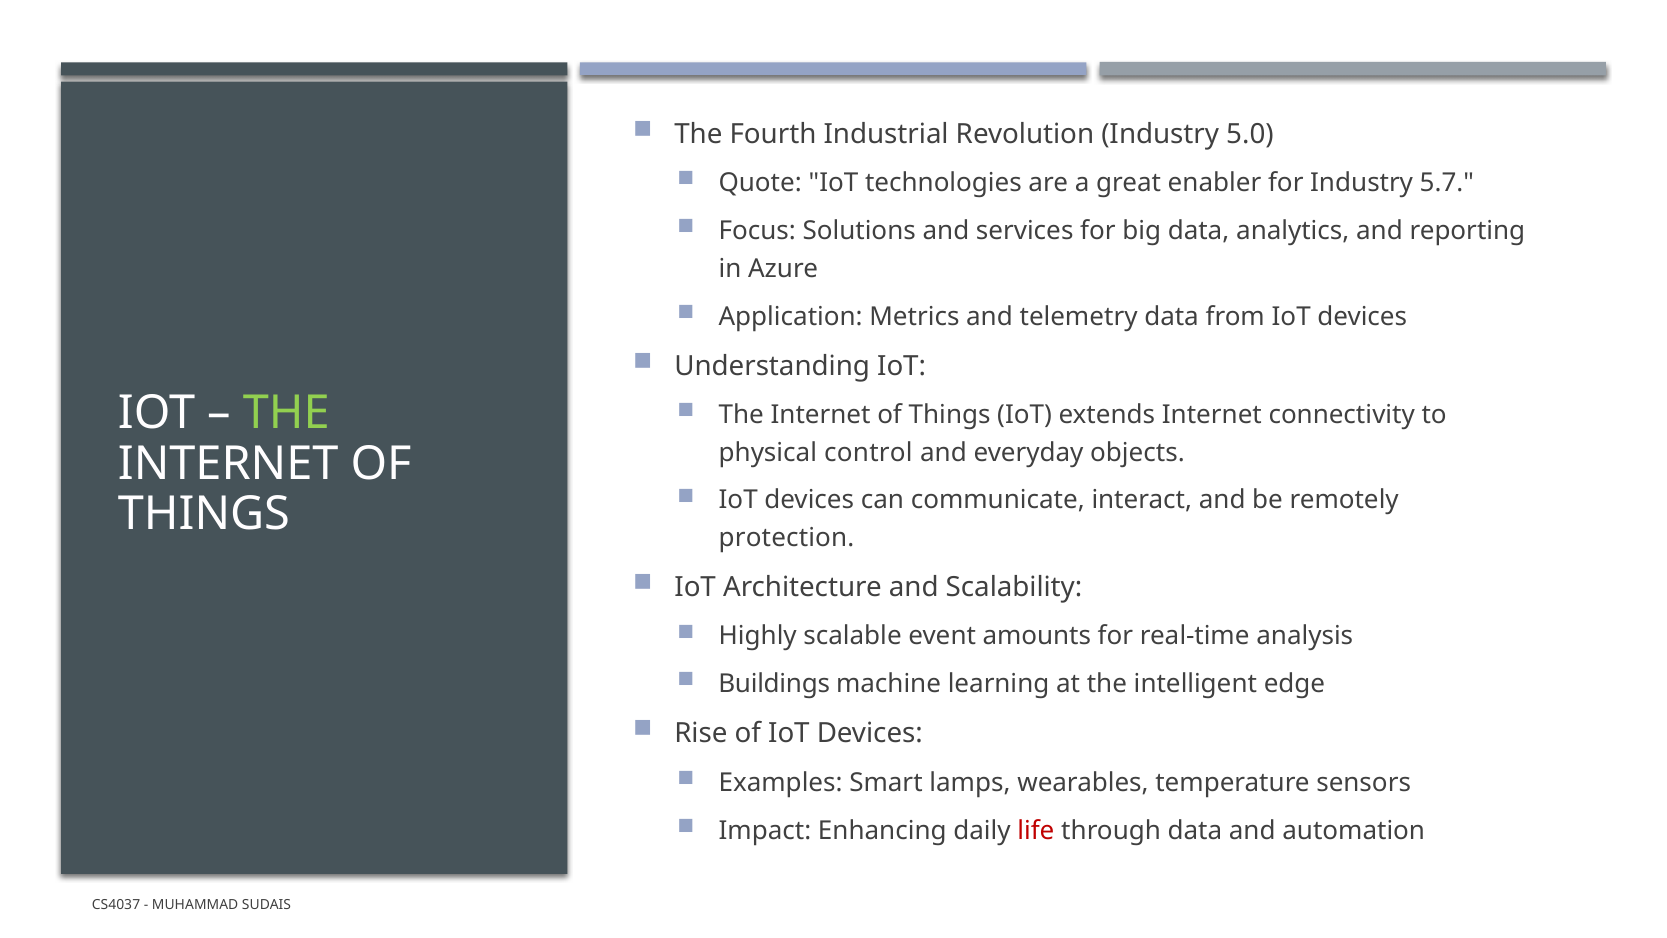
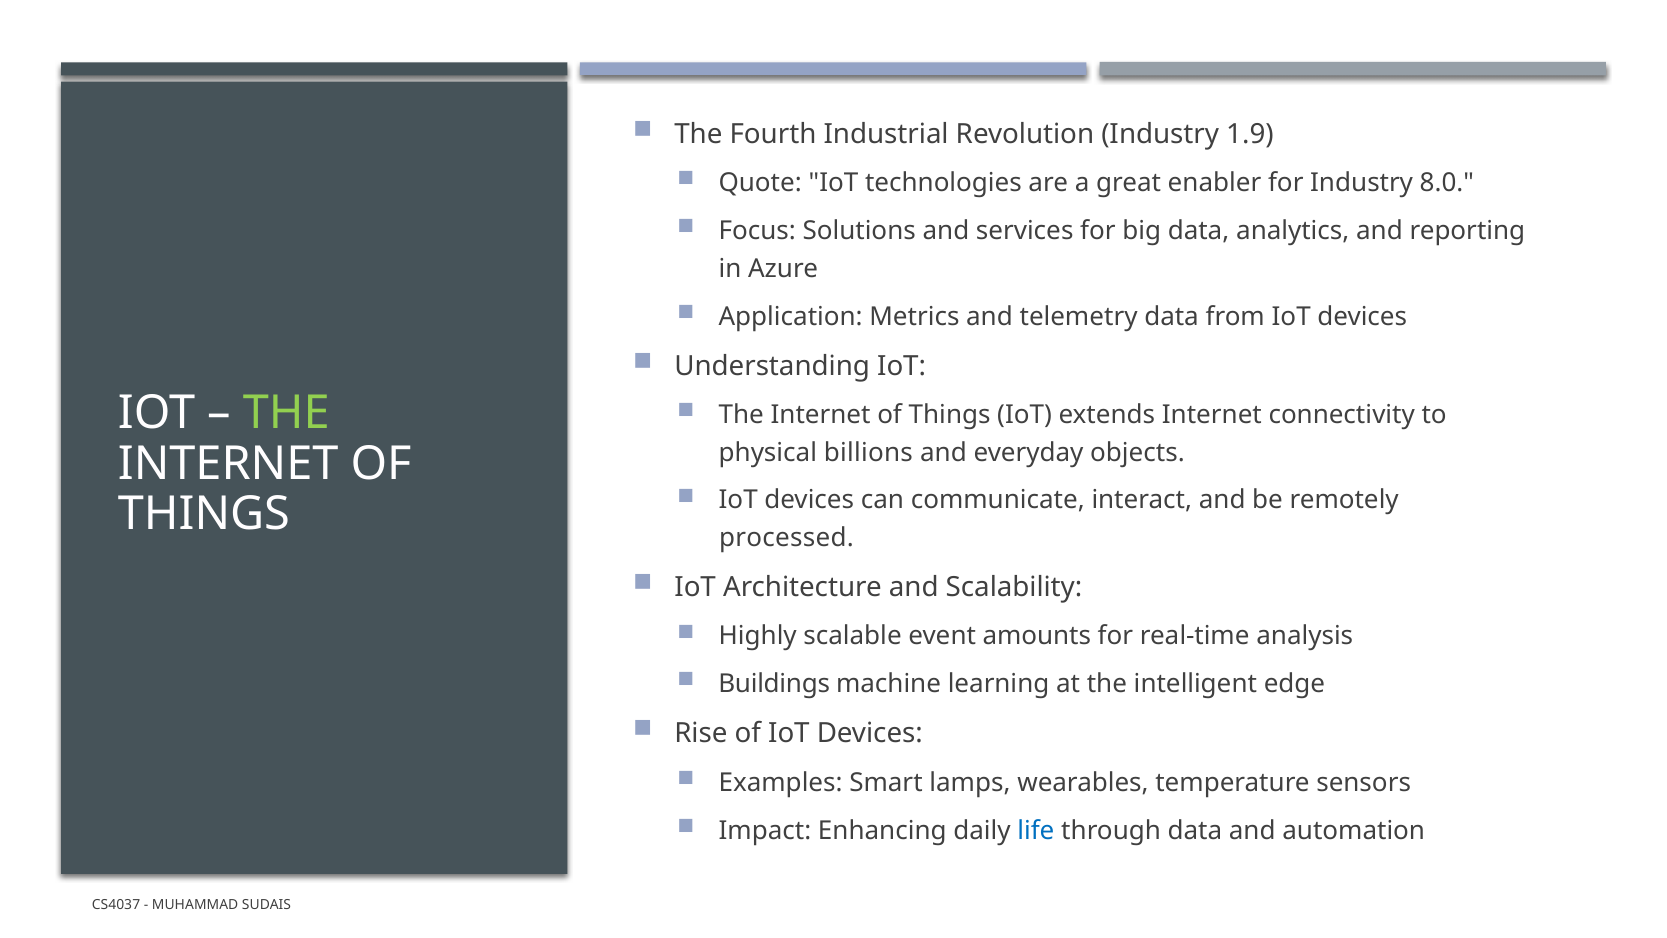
5.0: 5.0 -> 1.9 (1250, 134)
5.7: 5.7 -> 8.0 (1447, 183)
control: control -> billions (868, 452)
protection: protection -> processed (786, 538)
life colour: red -> blue (1036, 830)
